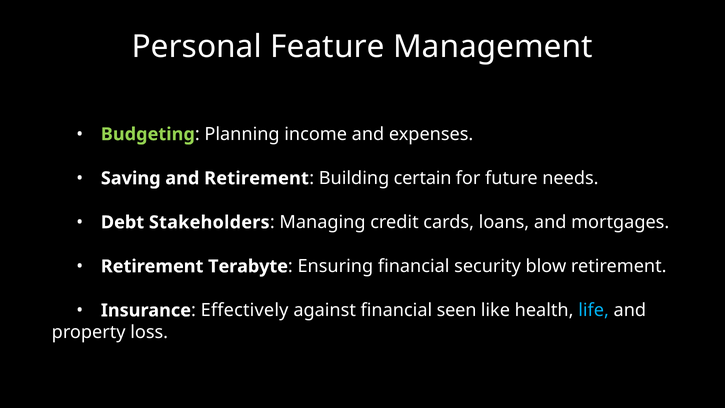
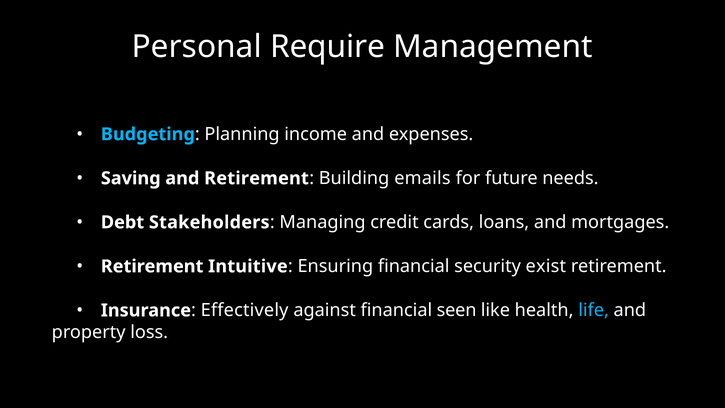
Feature: Feature -> Require (328, 47)
Budgeting colour: light green -> light blue (148, 134)
certain: certain -> emails (422, 178)
Terabyte: Terabyte -> Intuitive (248, 266)
blow: blow -> exist (546, 266)
